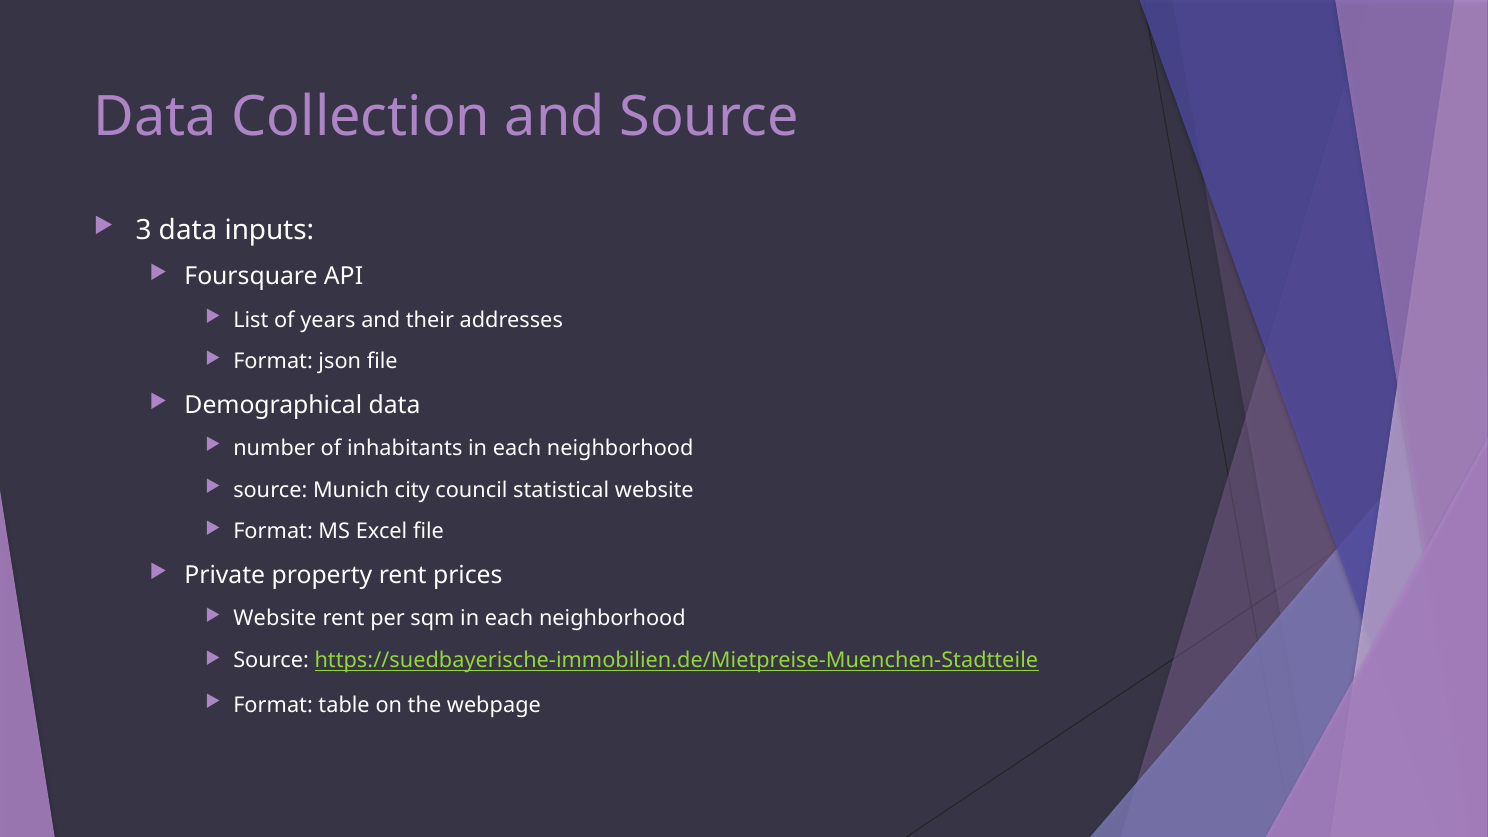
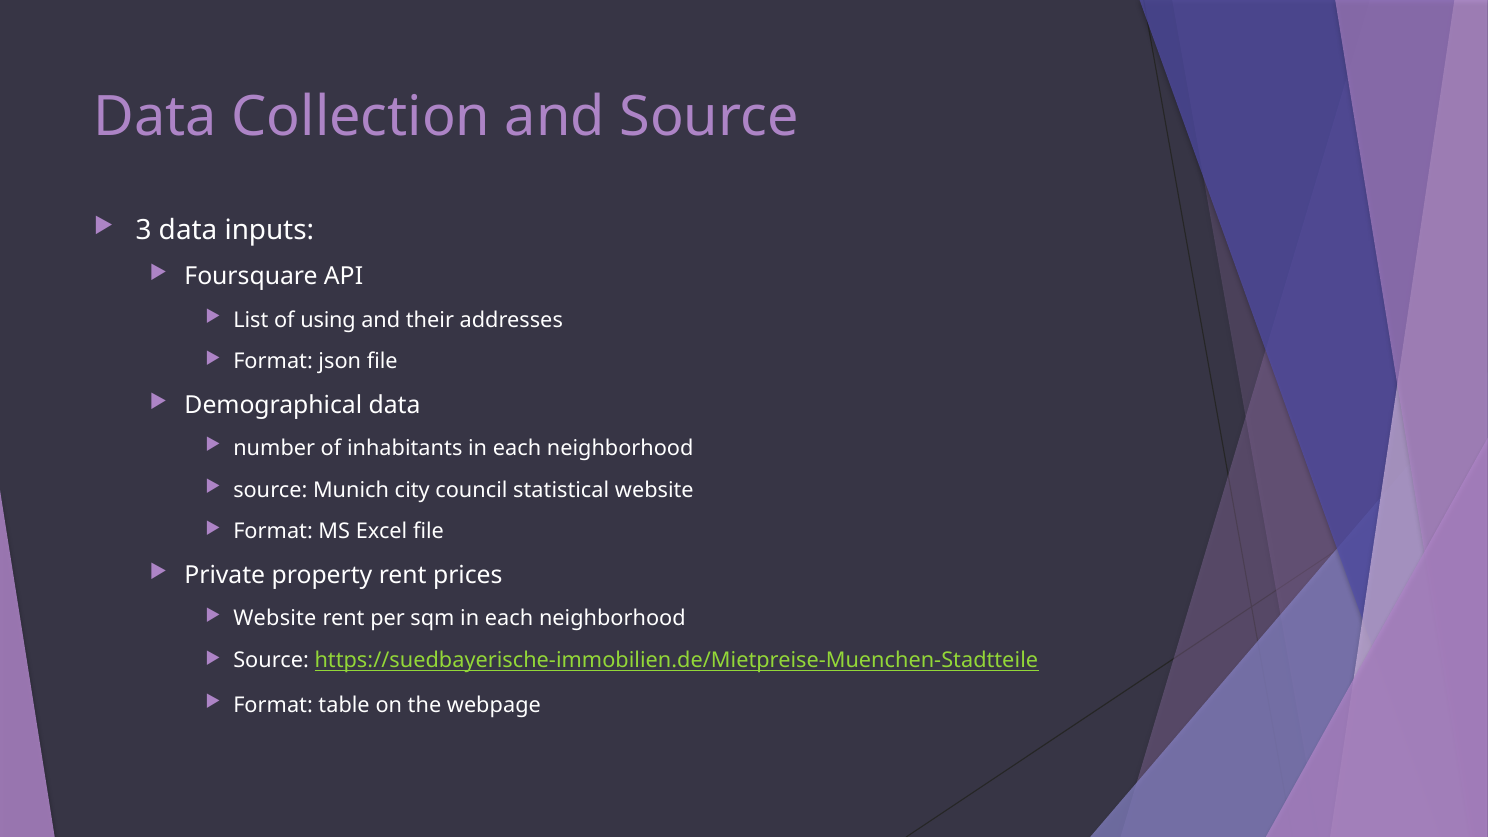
years: years -> using (328, 320)
